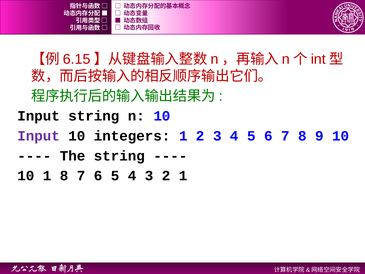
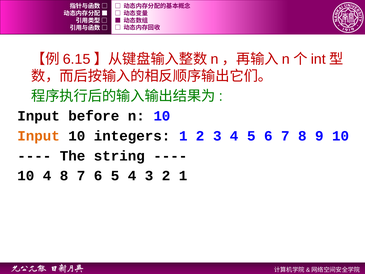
Input string: string -> before (94, 116)
Input colour: purple -> orange (39, 136)
10 1: 1 -> 4 (47, 176)
